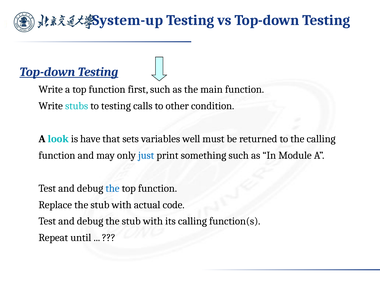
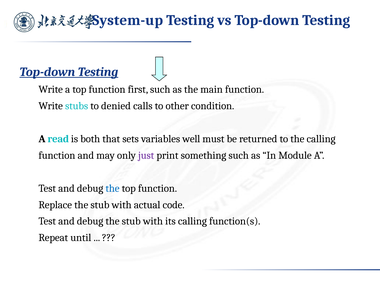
to testing: testing -> denied (116, 106)
look: look -> read (58, 139)
have: have -> both (90, 139)
just colour: blue -> purple (146, 155)
